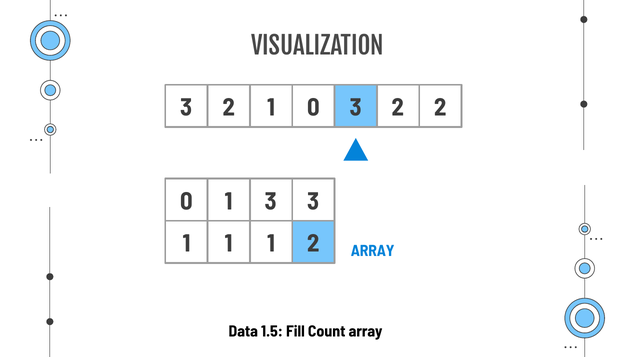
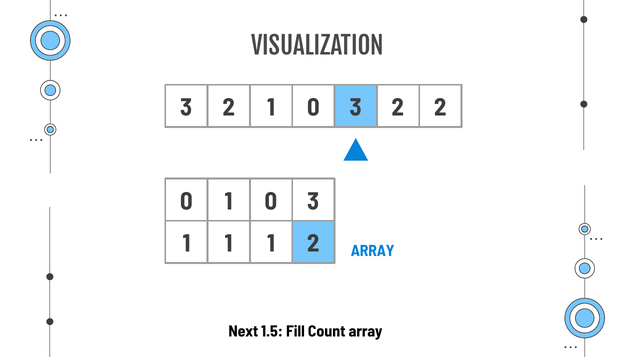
0 1 3: 3 -> 0 (271, 201)
Data: Data -> Next (243, 332)
